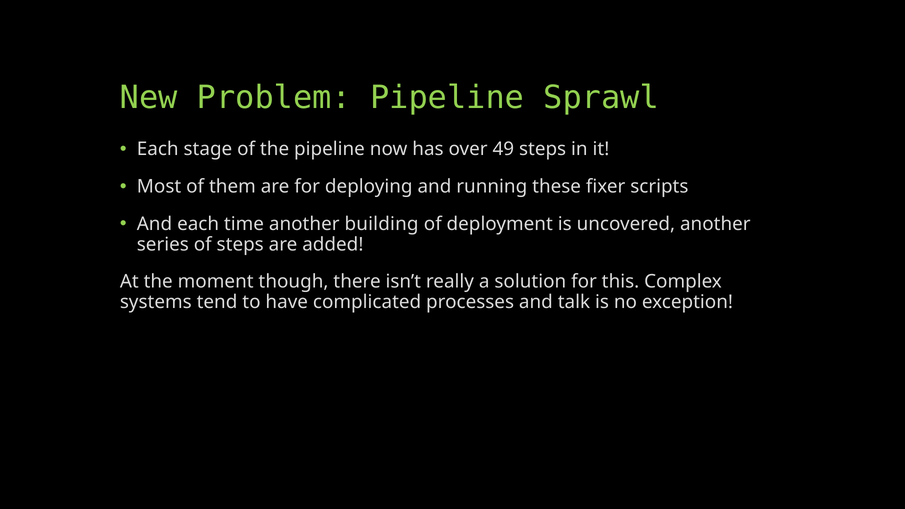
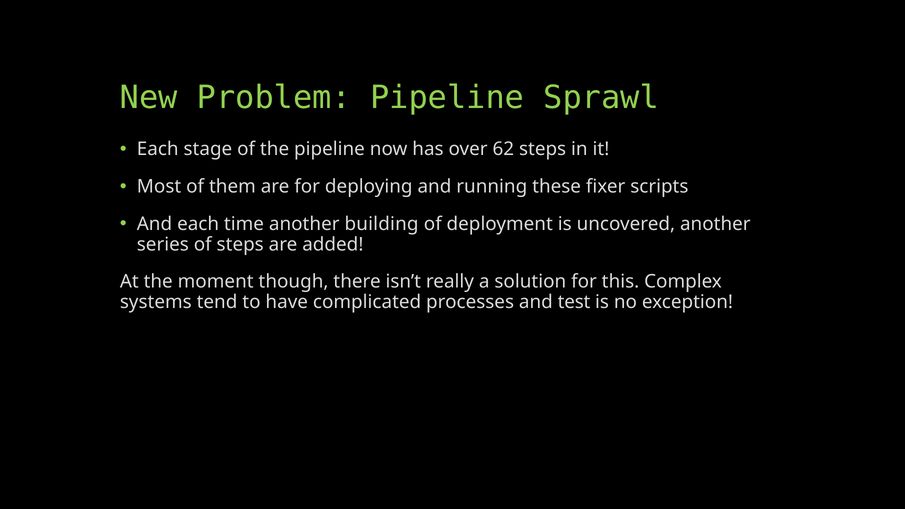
49: 49 -> 62 (503, 149)
talk: talk -> test (574, 302)
